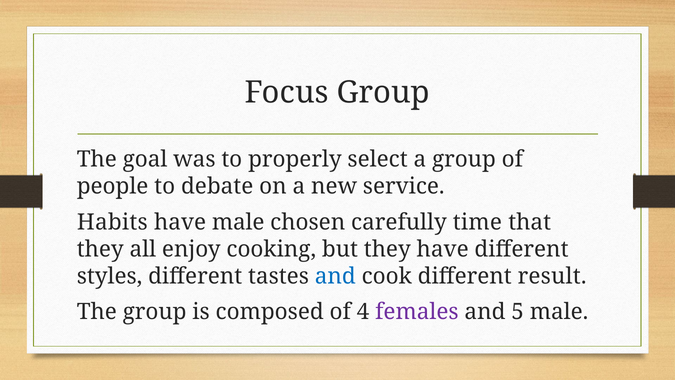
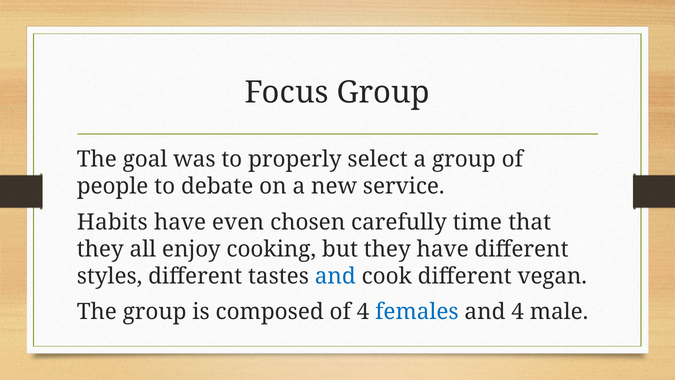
have male: male -> even (238, 222)
result: result -> vegan (552, 276)
females colour: purple -> blue (417, 312)
and 5: 5 -> 4 (518, 312)
